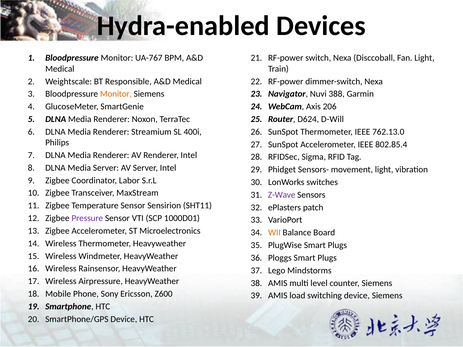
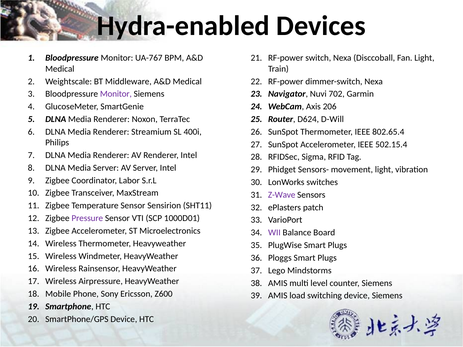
Responsible: Responsible -> Middleware (128, 81)
Monitor colour: orange -> purple (116, 94)
388: 388 -> 702 (337, 94)
762.13.0: 762.13.0 -> 802.65.4 (388, 132)
802.85.4: 802.85.4 -> 502.15.4 (391, 144)
WII colour: orange -> purple (274, 233)
